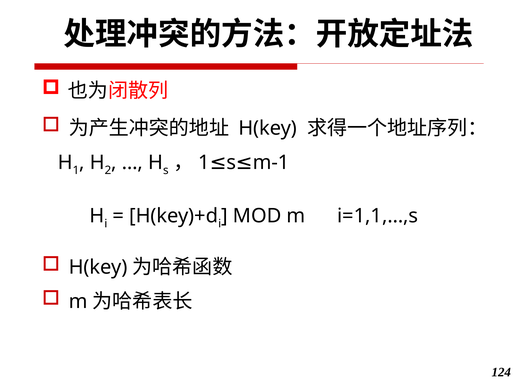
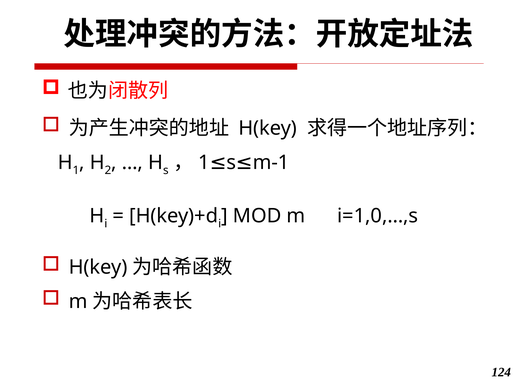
i=1,1,…,s: i=1,1,…,s -> i=1,0,…,s (378, 216)
